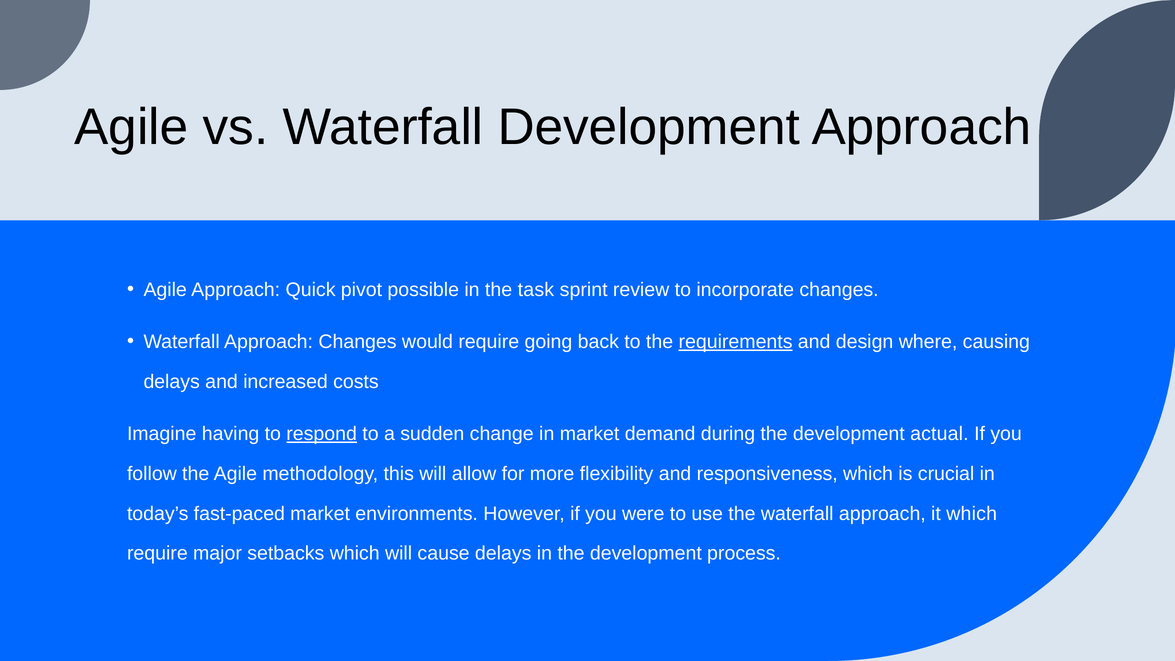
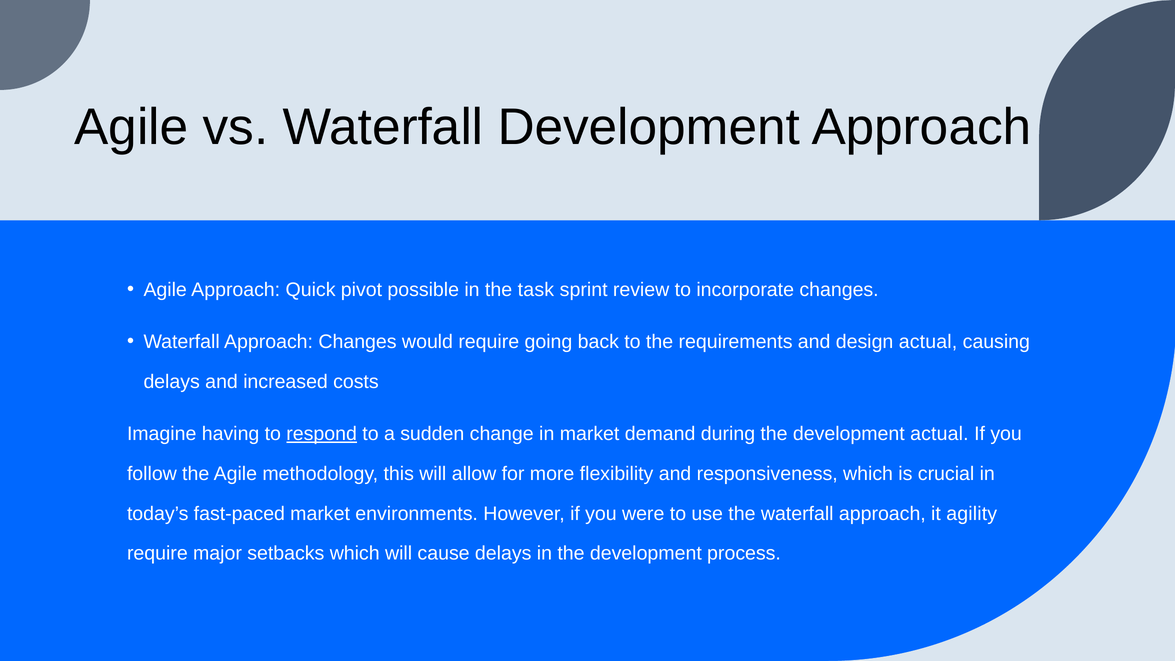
requirements underline: present -> none (736, 342)
design where: where -> actual (928, 342)
it which: which -> agility (972, 514)
